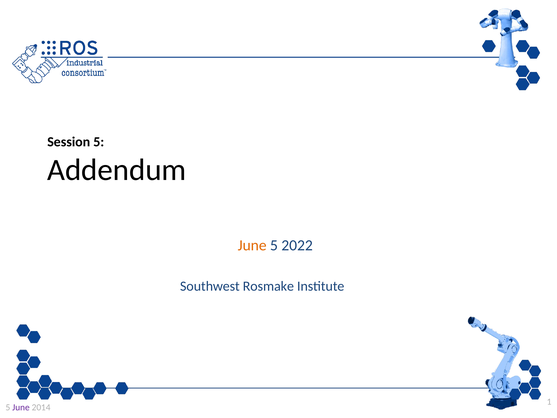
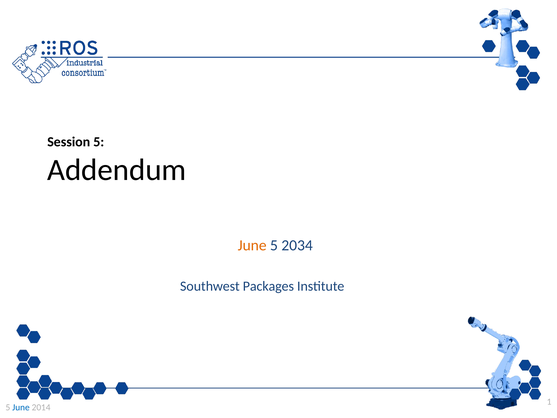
2022: 2022 -> 2034 (297, 245)
Rosmake: Rosmake -> Packages (268, 286)
June colour: purple -> blue (21, 407)
